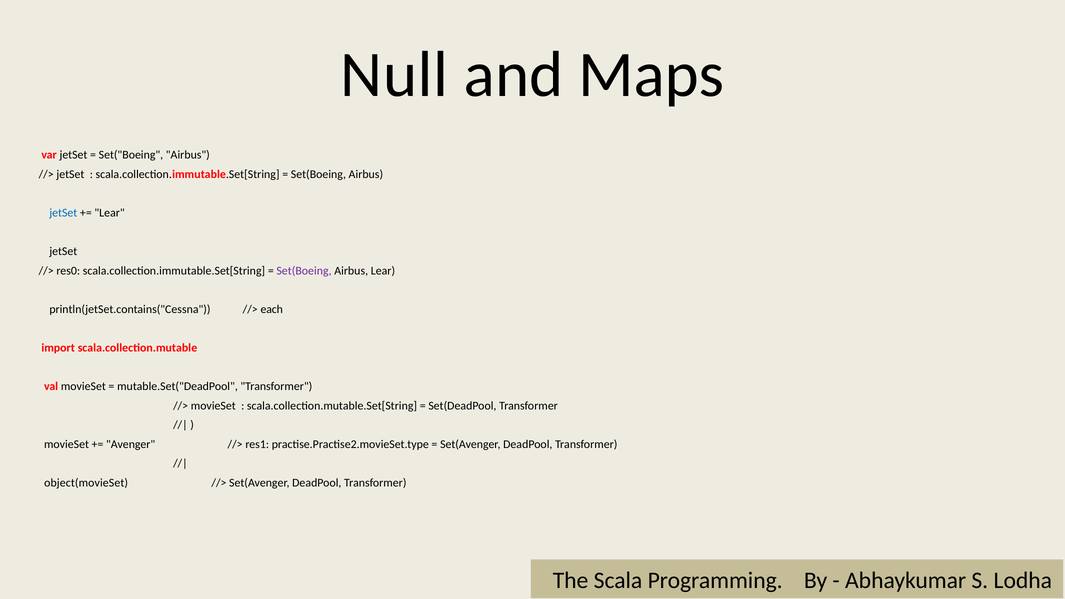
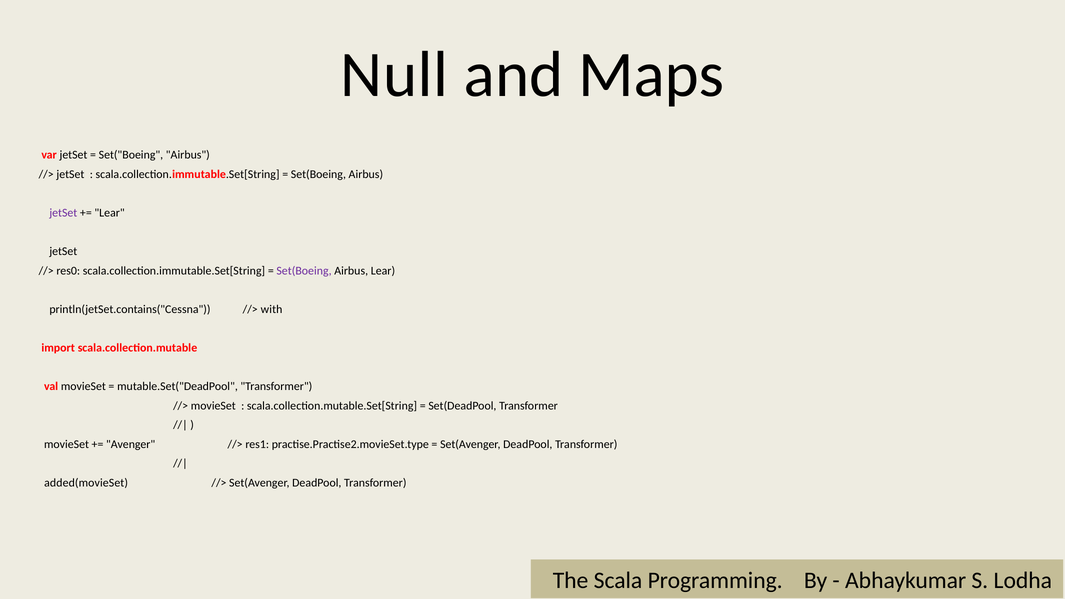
jetSet colour: blue -> purple (63, 213)
each: each -> with (272, 309)
object(movieSet: object(movieSet -> added(movieSet (86, 483)
